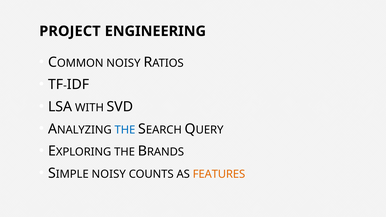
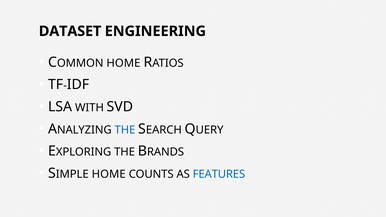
PROJECT: PROJECT -> DATASET (70, 31)
NOISY: NOISY -> HOME (123, 63)
NOISY: NOISY -> HOME (109, 174)
FEATURES colour: orange -> blue (219, 174)
